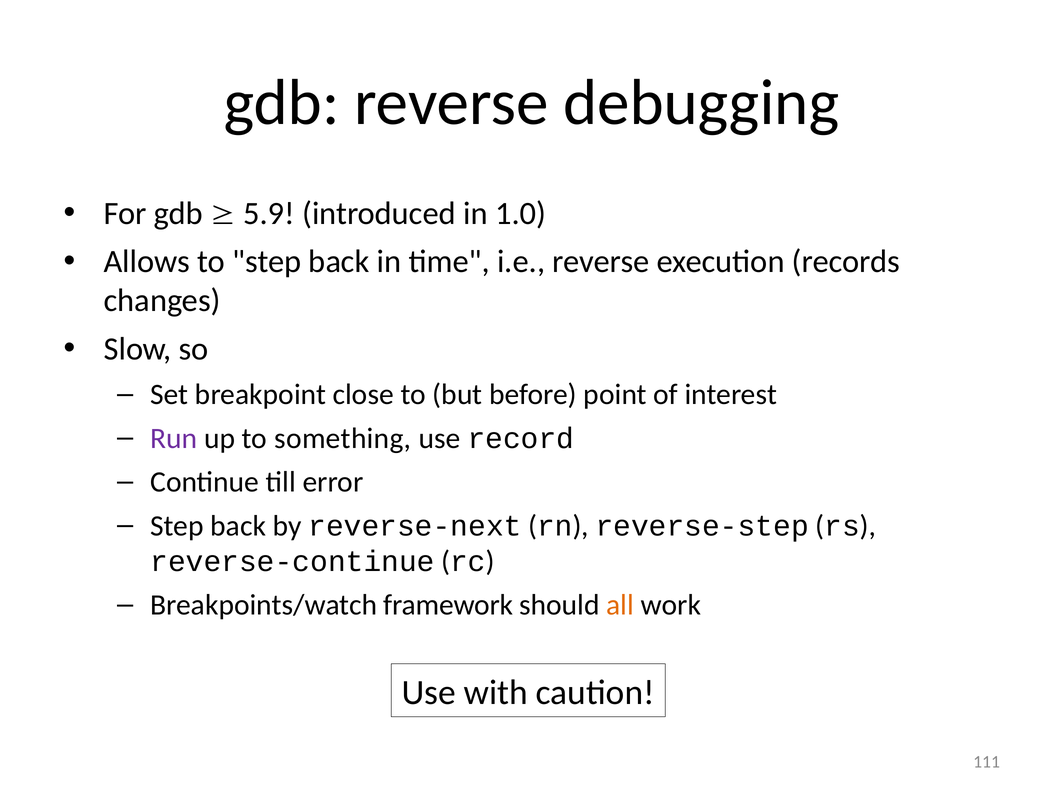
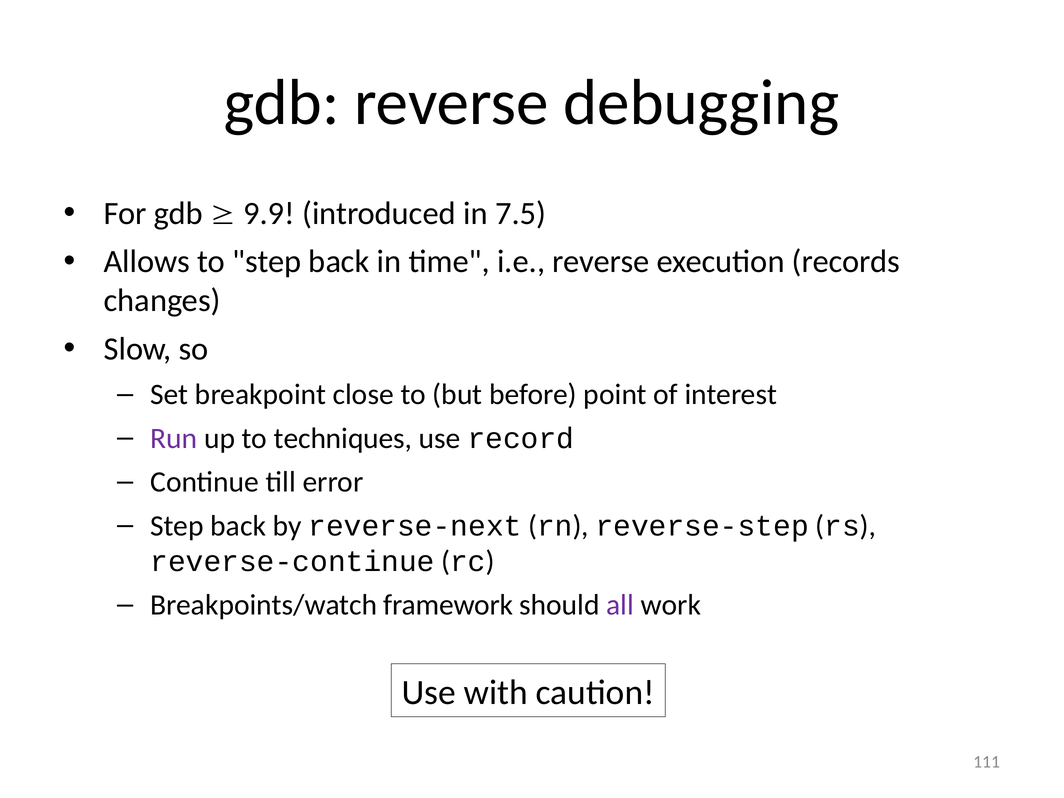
5.9: 5.9 -> 9.9 (269, 213)
1.0: 1.0 -> 7.5 (521, 213)
something: something -> techniques (343, 438)
all colour: orange -> purple (620, 605)
